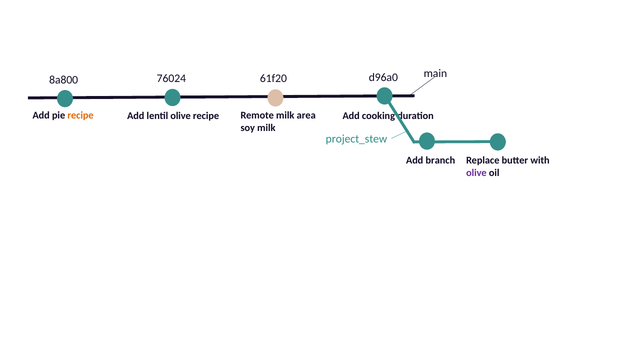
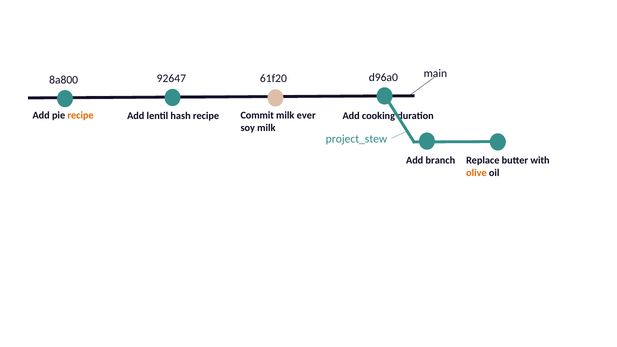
76024: 76024 -> 92647 (171, 78)
lentil olive: olive -> hash (181, 116)
Remote: Remote -> Commit (257, 116)
area: area -> ever (306, 116)
olive colour: purple -> orange (476, 173)
